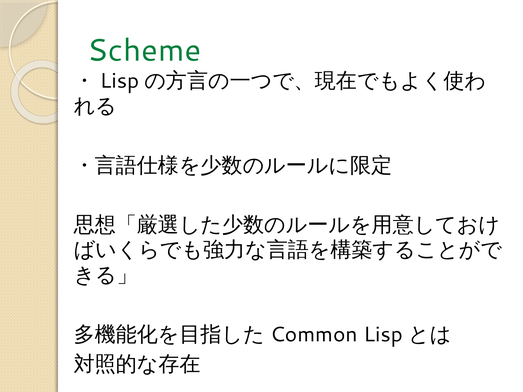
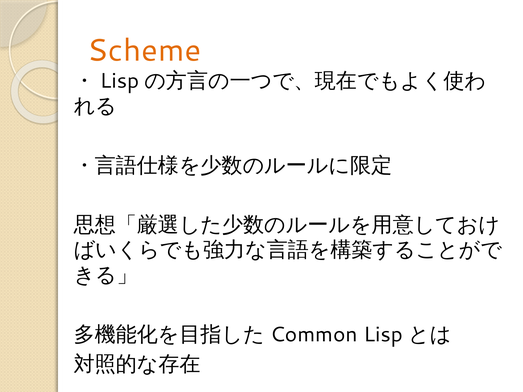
Scheme colour: green -> orange (144, 51)
